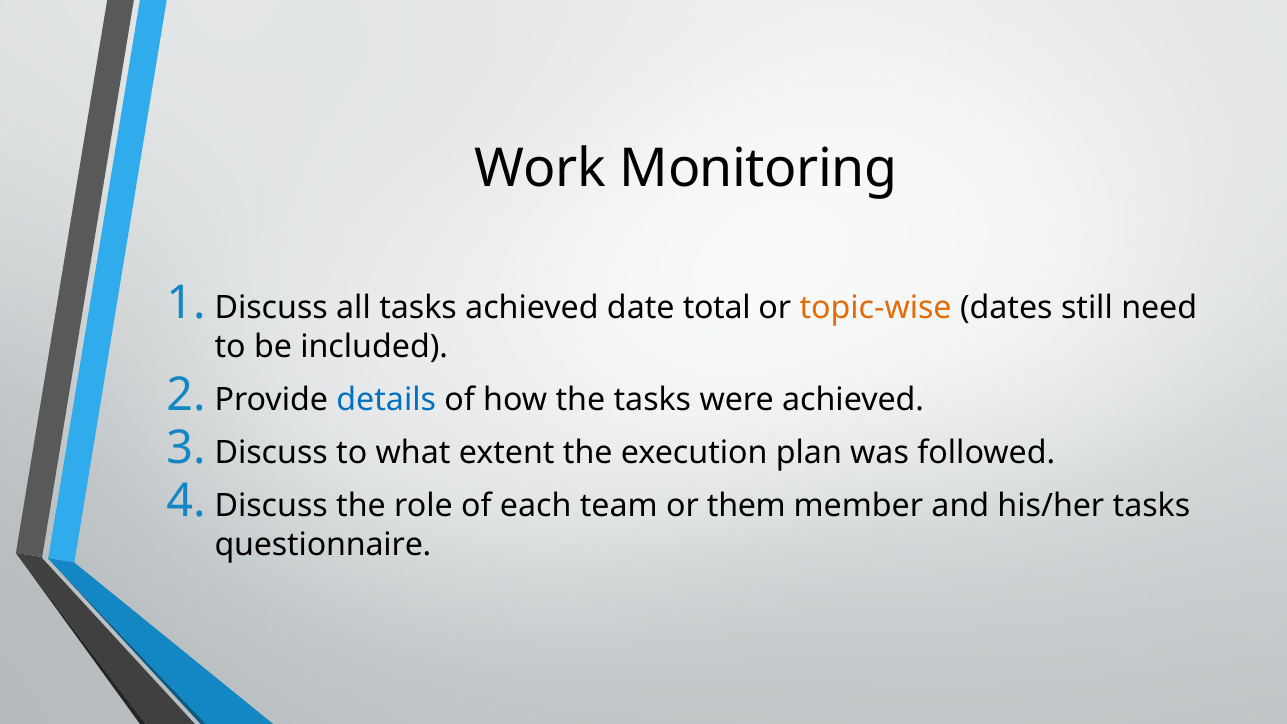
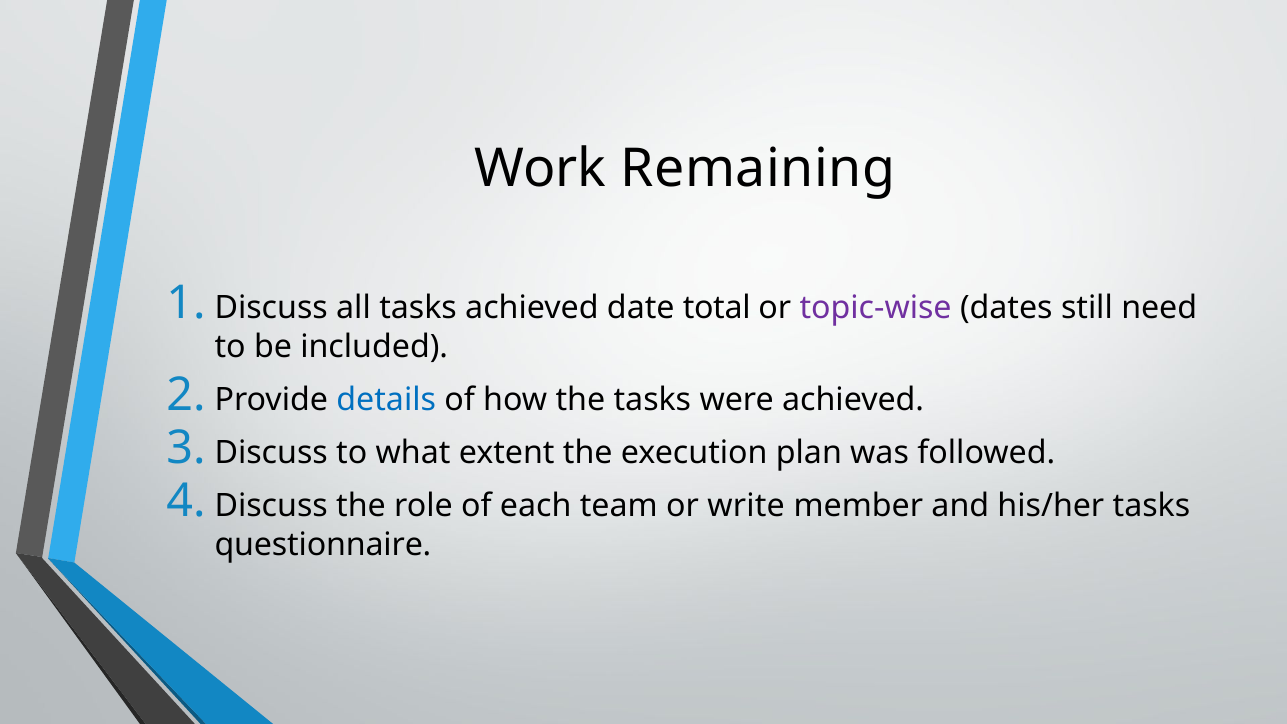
Monitoring: Monitoring -> Remaining (758, 169)
topic-wise colour: orange -> purple (876, 308)
them: them -> write (746, 506)
